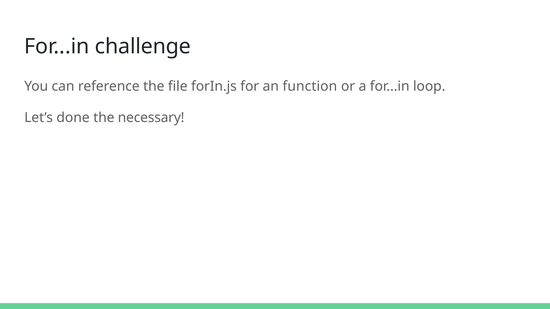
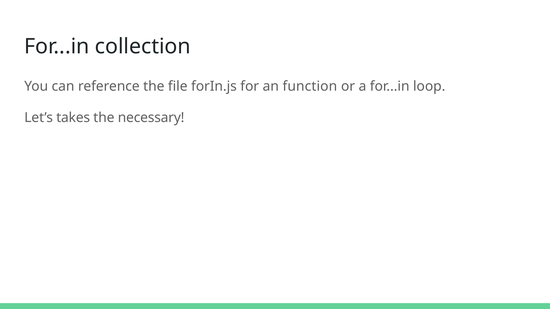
challenge: challenge -> collection (143, 47)
done: done -> takes (73, 118)
